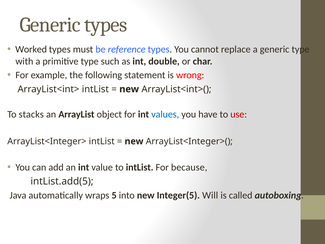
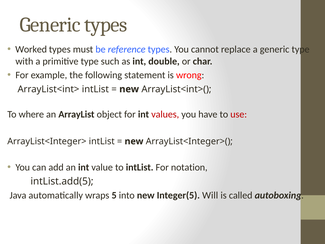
stacks: stacks -> where (31, 114)
values colour: blue -> red (165, 114)
because: because -> notation (189, 167)
